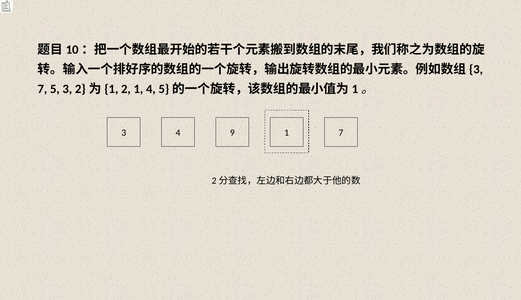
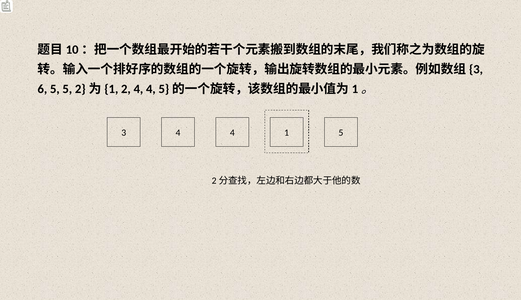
7: 7 -> 6 (42, 89)
5 3: 3 -> 5 (67, 89)
2 1: 1 -> 4 (138, 89)
3 4 9: 9 -> 4 (232, 133)
1 7: 7 -> 5 (341, 133)
